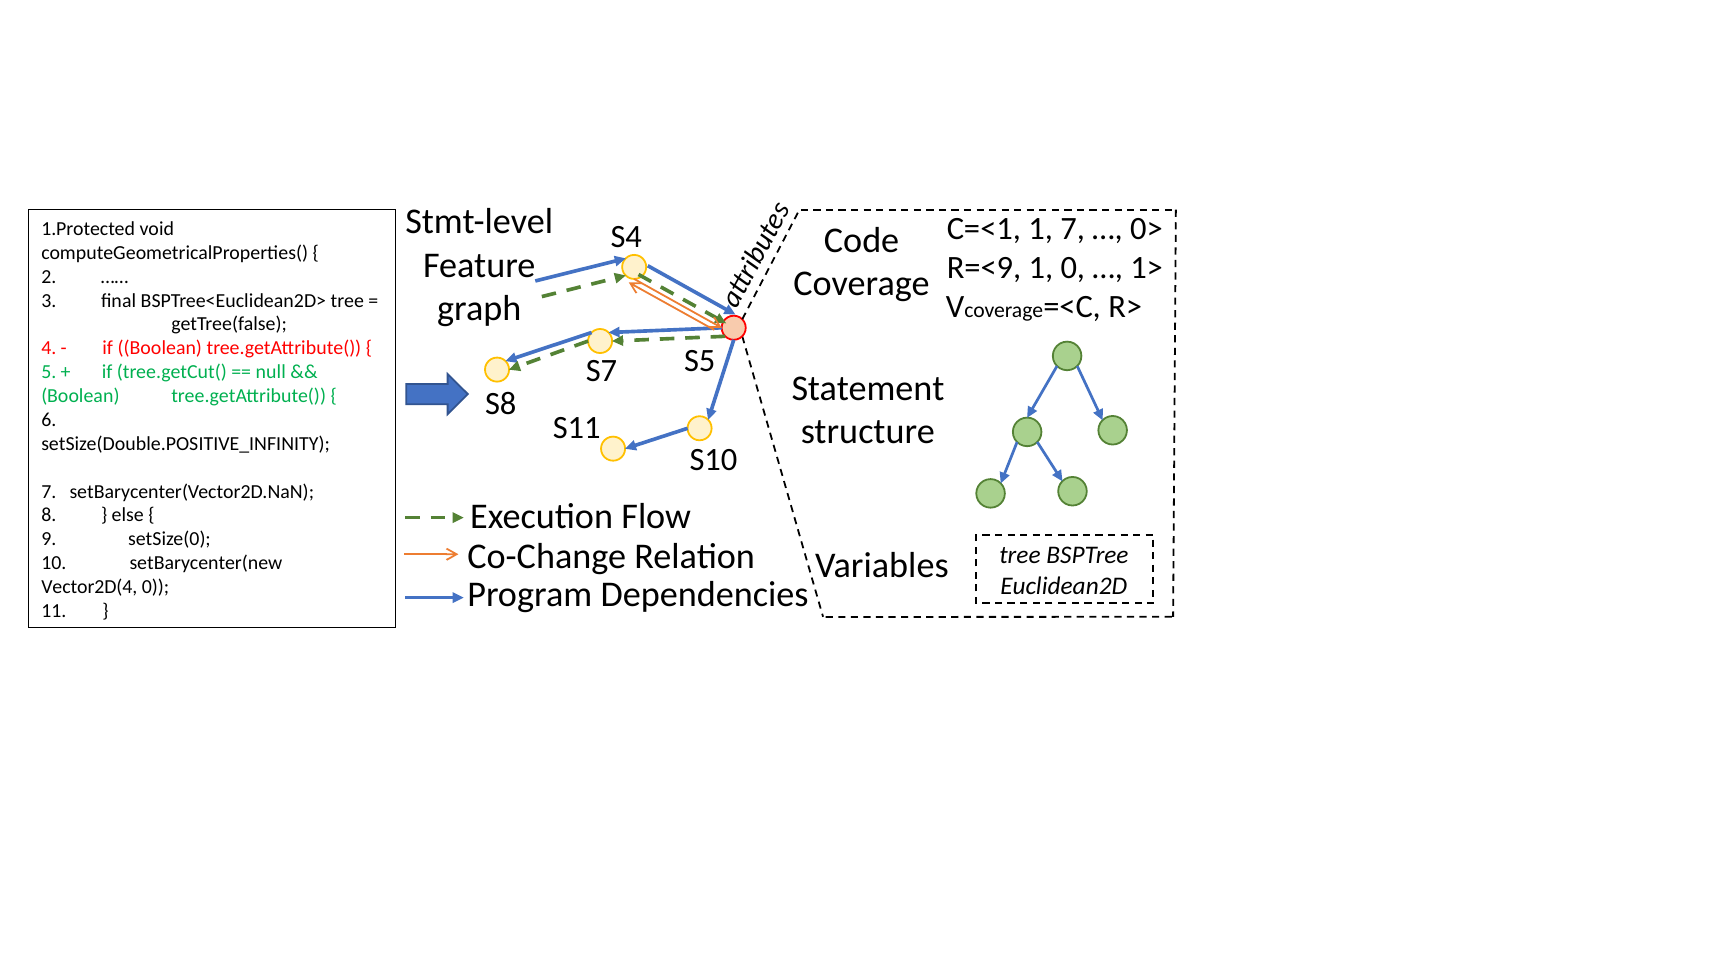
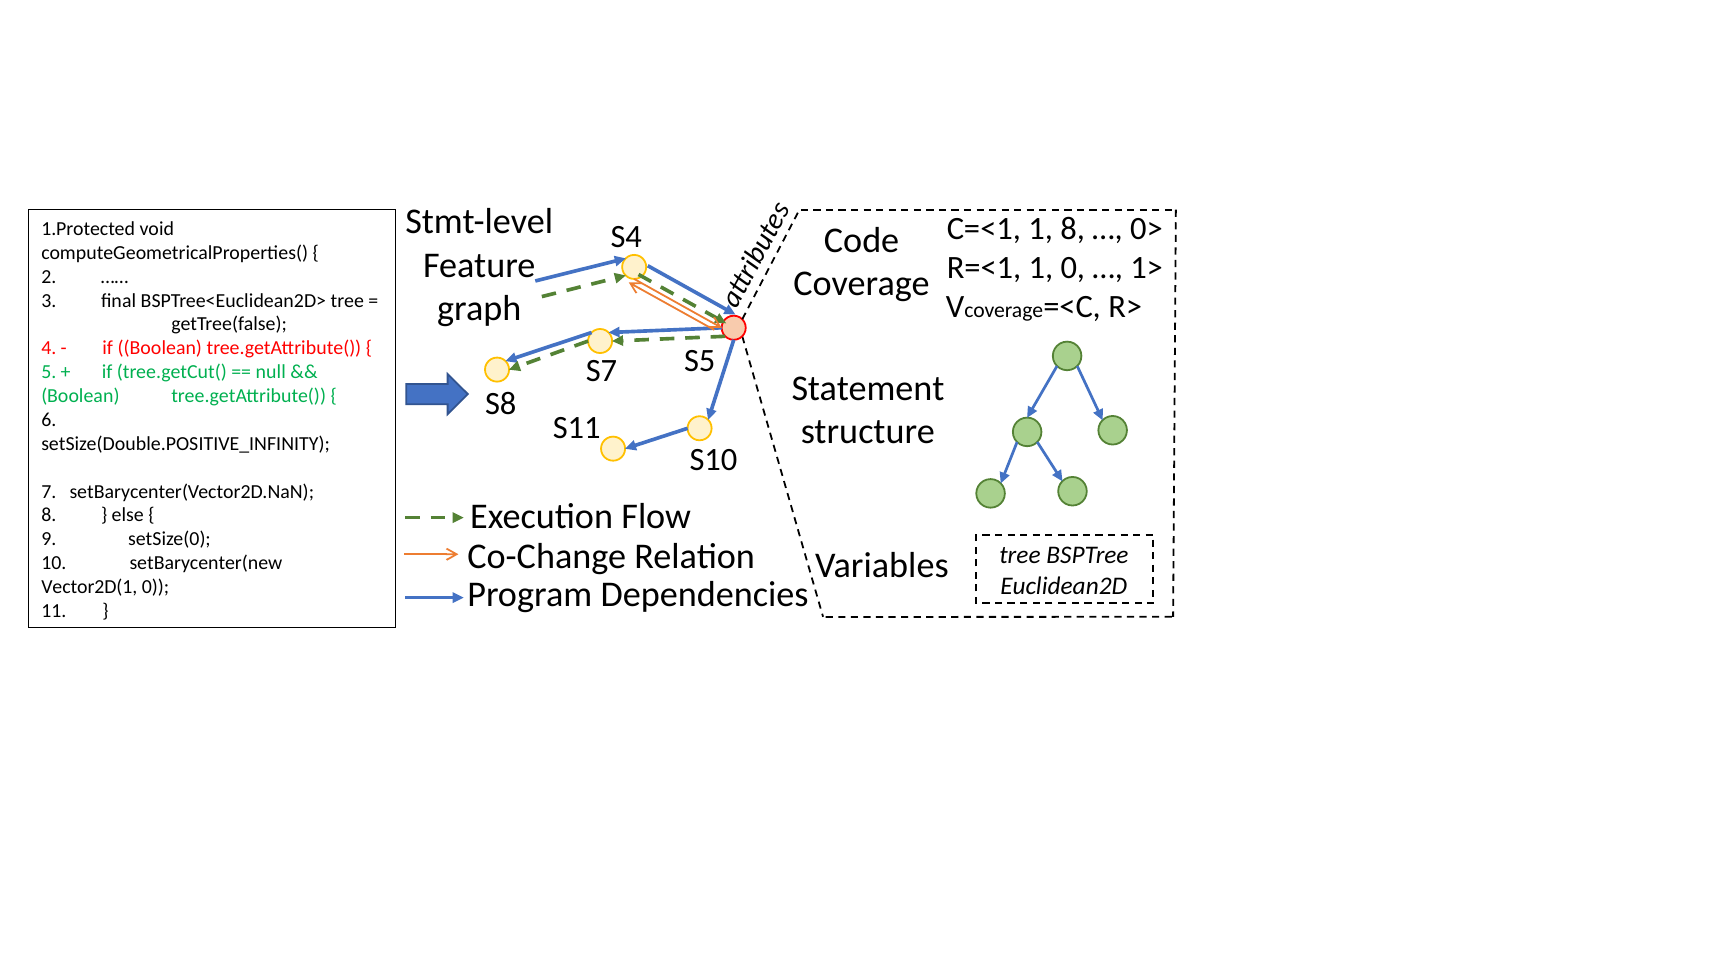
1 7: 7 -> 8 (1073, 228)
R=<9: R=<9 -> R=<1 (984, 267)
Vector2D(4: Vector2D(4 -> Vector2D(1 (89, 587)
